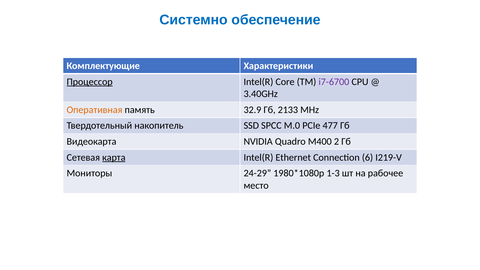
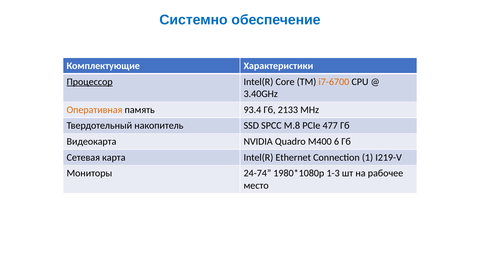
i7-6700 colour: purple -> orange (334, 82)
32.9: 32.9 -> 93.4 (252, 110)
M.0: M.0 -> M.8 (292, 126)
2: 2 -> 6 (336, 142)
карта underline: present -> none (114, 157)
6: 6 -> 1 (367, 157)
24-29: 24-29 -> 24-74 (257, 173)
